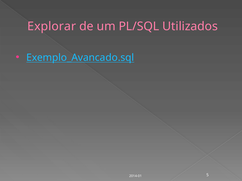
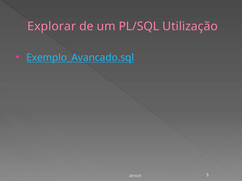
Utilizados: Utilizados -> Utilização (190, 26)
